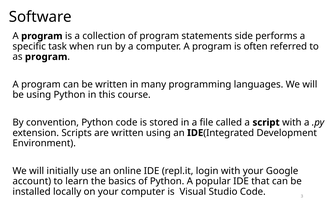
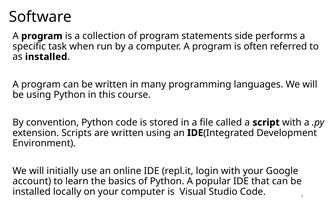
as program: program -> installed (46, 57)
